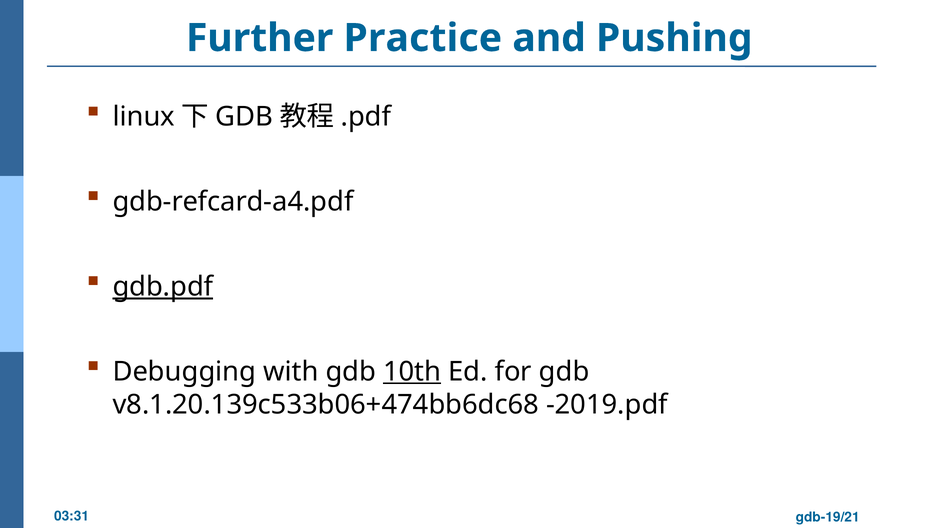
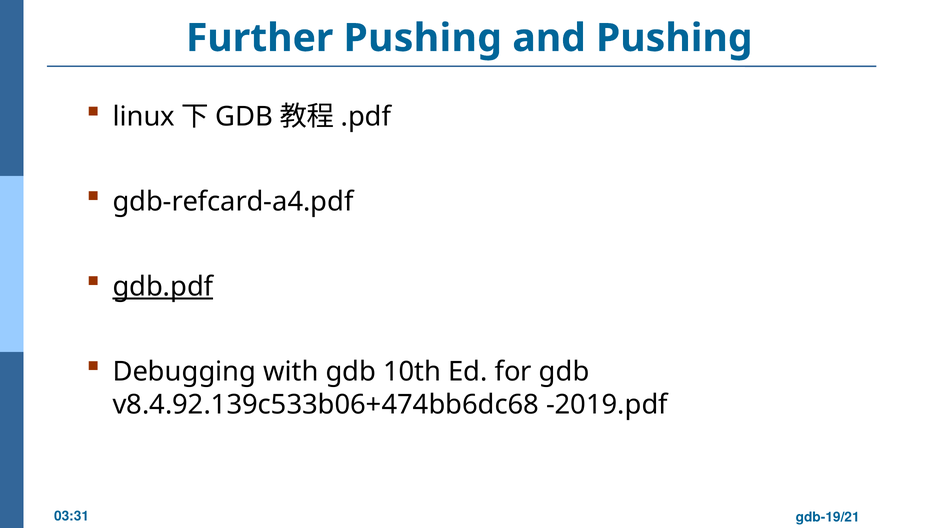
Further Practice: Practice -> Pushing (423, 38)
10th underline: present -> none (412, 372)
v8.1.20.139c533b06+474bb6dc68: v8.1.20.139c533b06+474bb6dc68 -> v8.4.92.139c533b06+474bb6dc68 (326, 405)
